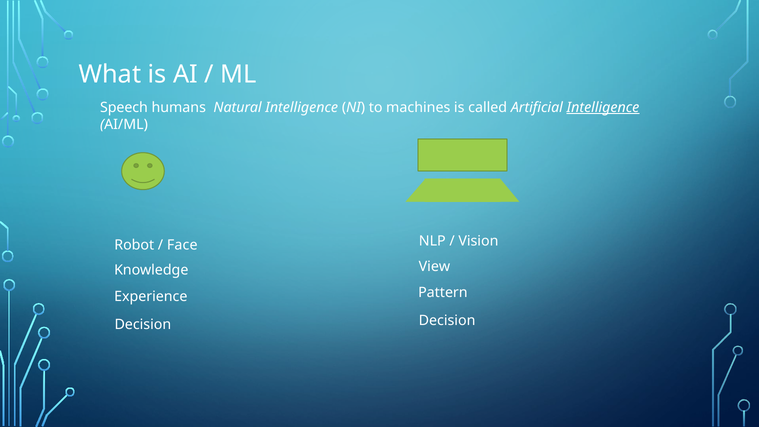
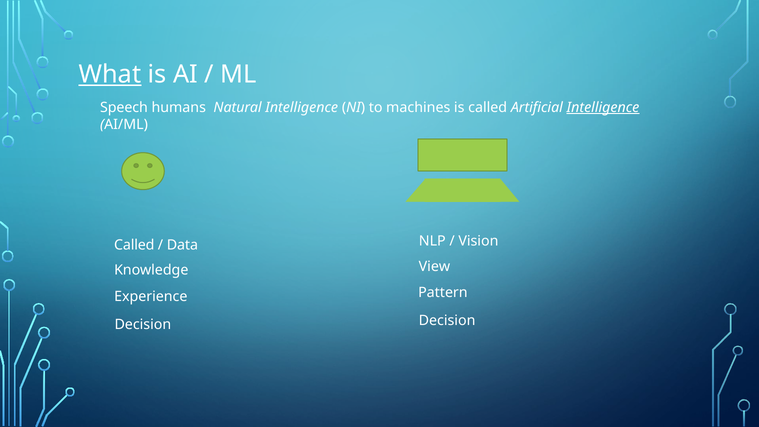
What underline: none -> present (110, 75)
Robot: Robot -> Called (134, 245)
Face: Face -> Data (182, 245)
